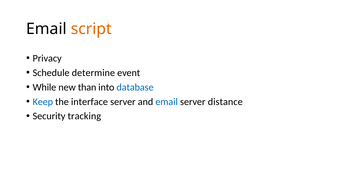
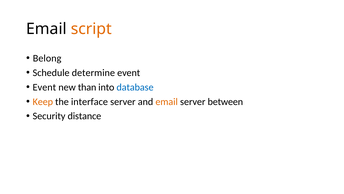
Privacy: Privacy -> Belong (47, 58)
While: While -> Event (44, 87)
Keep colour: blue -> orange (43, 101)
email colour: blue -> orange (167, 101)
distance: distance -> between (225, 101)
tracking: tracking -> distance (84, 116)
